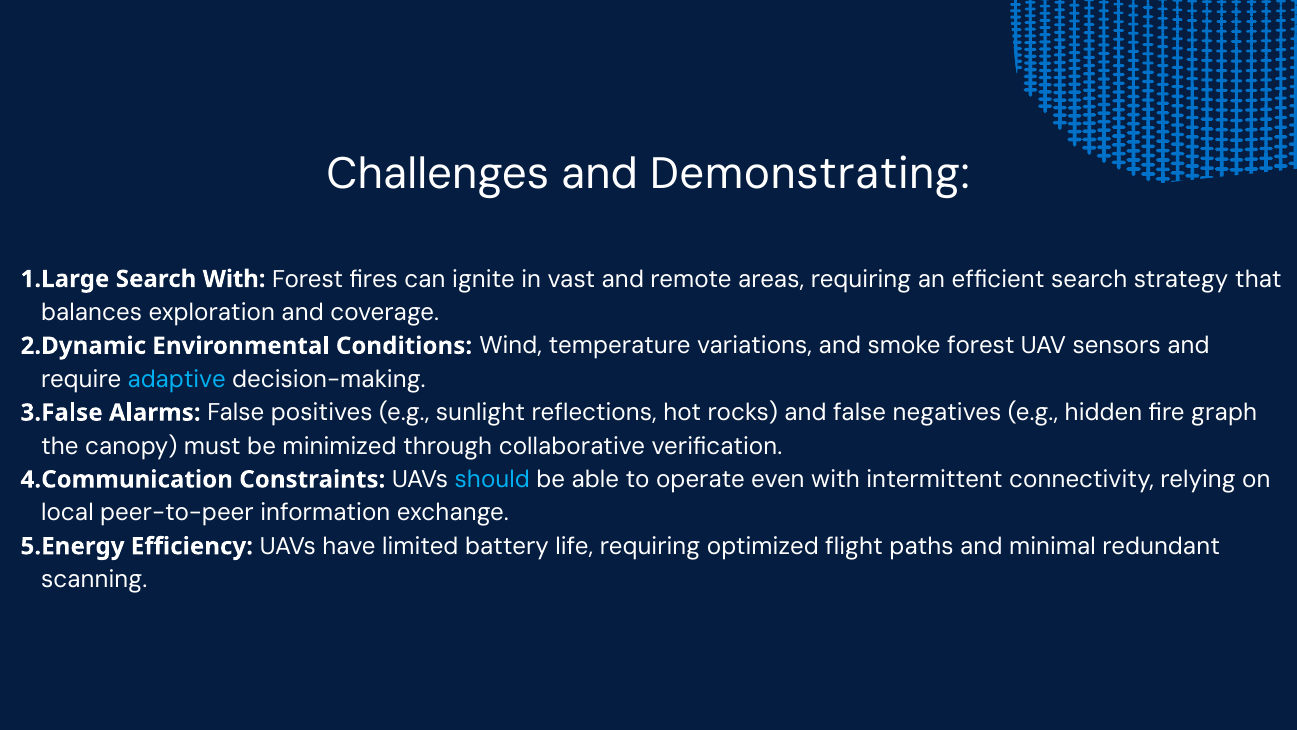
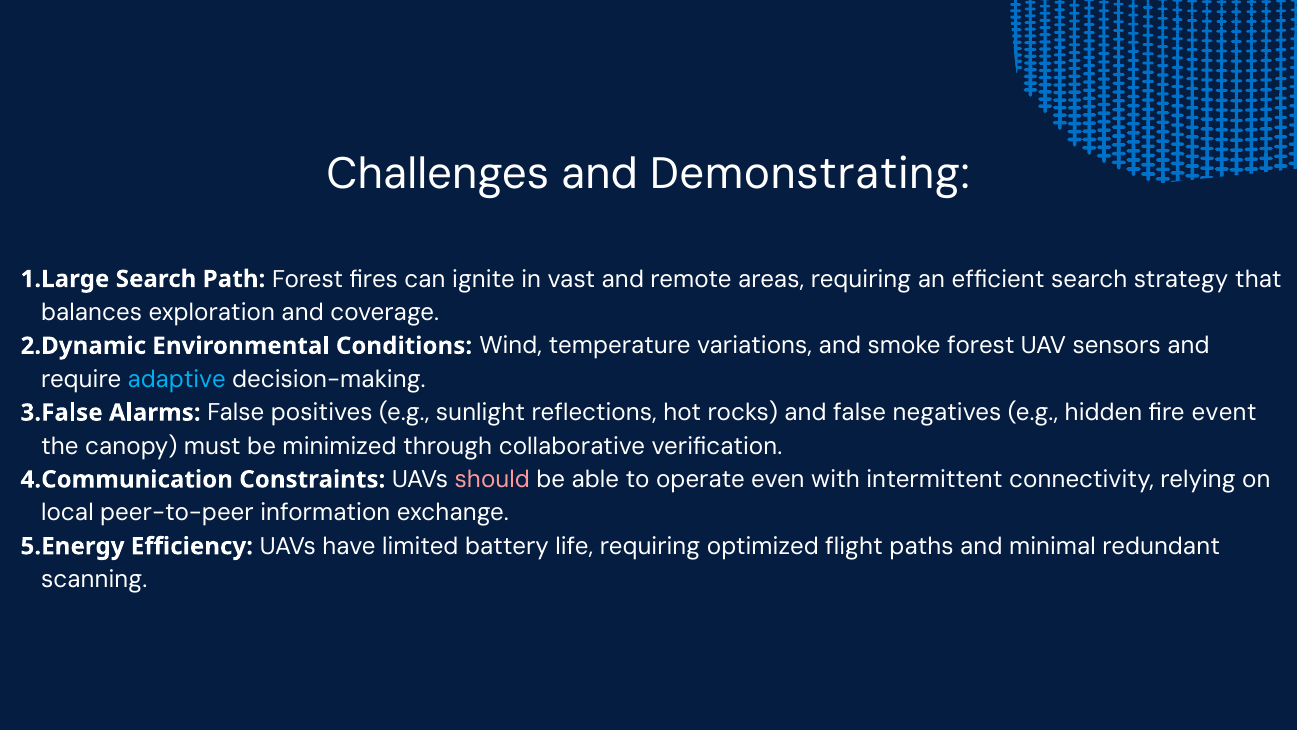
Search With: With -> Path (234, 279)
graph: graph -> event (1224, 412)
should colour: light blue -> pink (492, 479)
